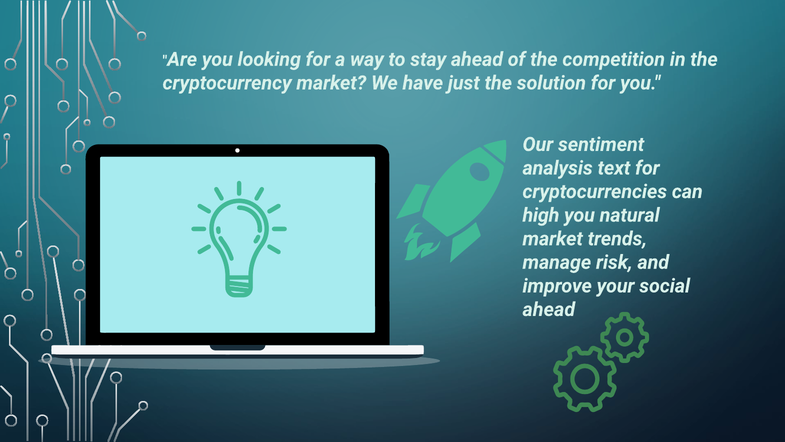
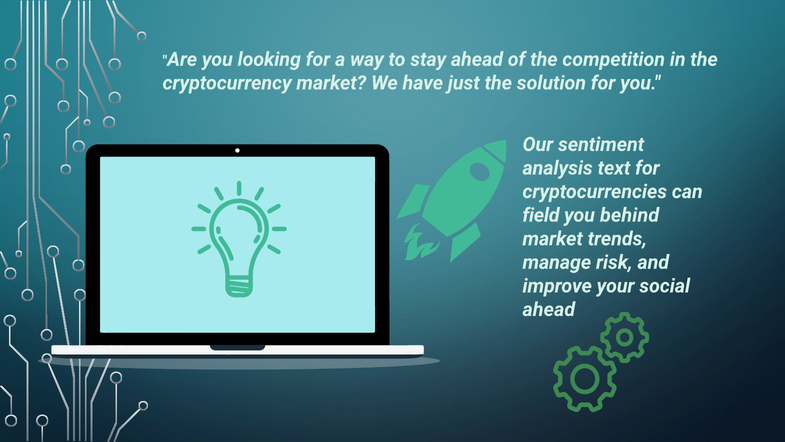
high: high -> field (541, 215)
natural: natural -> behind (630, 215)
